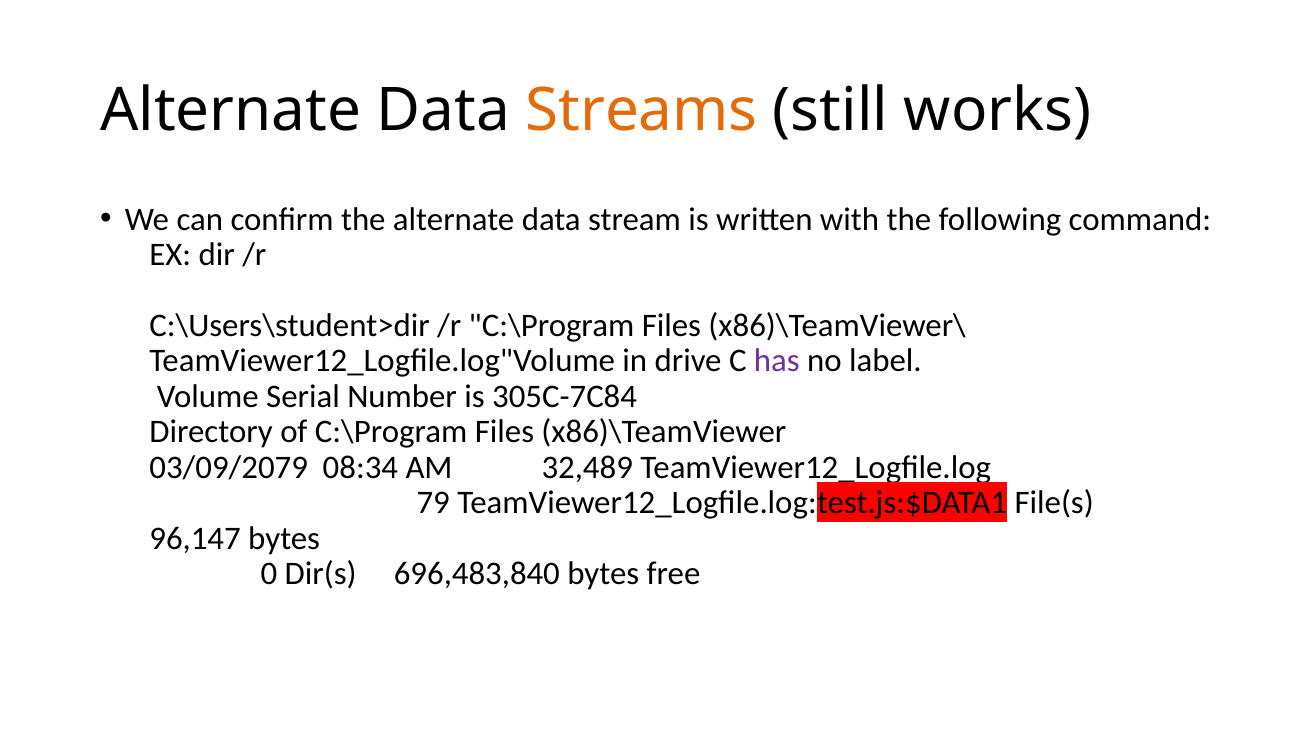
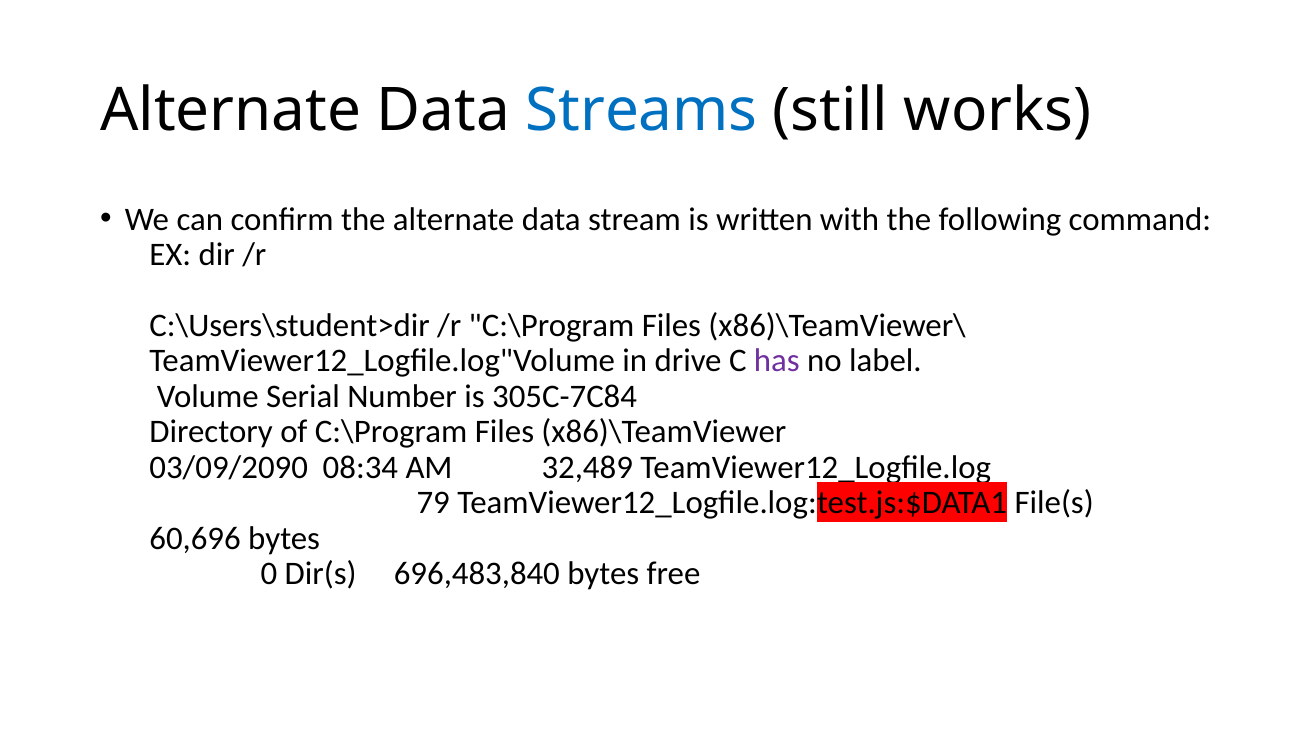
Streams colour: orange -> blue (642, 110)
03/09/2079: 03/09/2079 -> 03/09/2090 (229, 467)
96,147: 96,147 -> 60,696 (195, 538)
